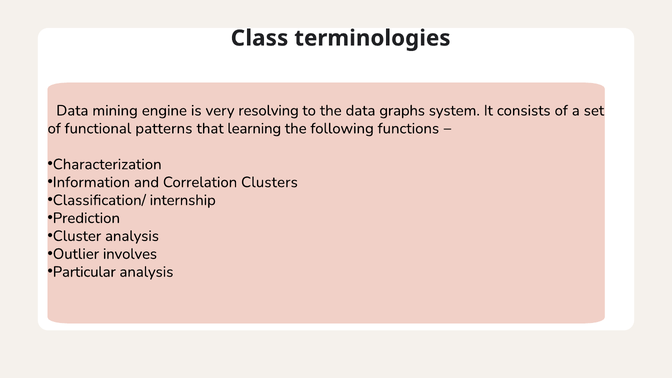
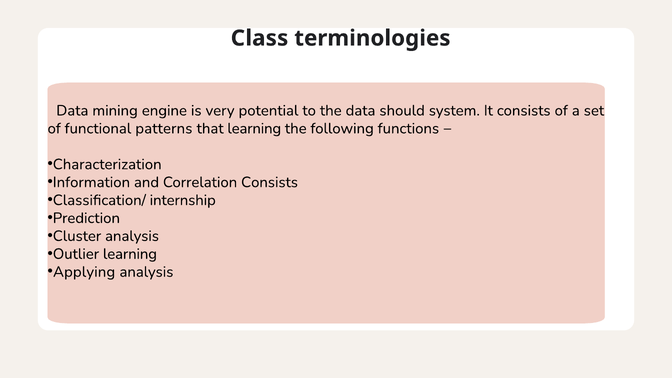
resolving: resolving -> potential (268, 111)
graphs: graphs -> should (402, 111)
Correlation Clusters: Clusters -> Consists (270, 182)
Outlier involves: involves -> learning (130, 254)
Particular: Particular -> Applying (84, 272)
